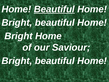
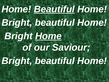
Home underline: none -> present (48, 36)
